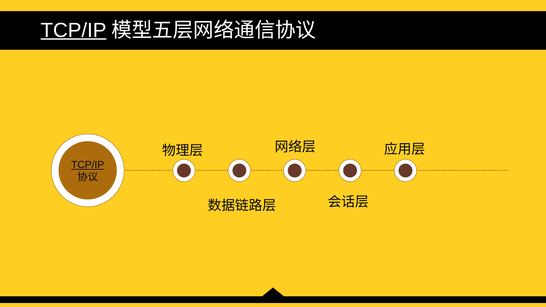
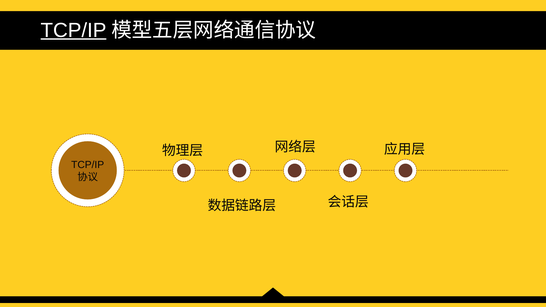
TCP/IP underline: present -> none (88, 165)
